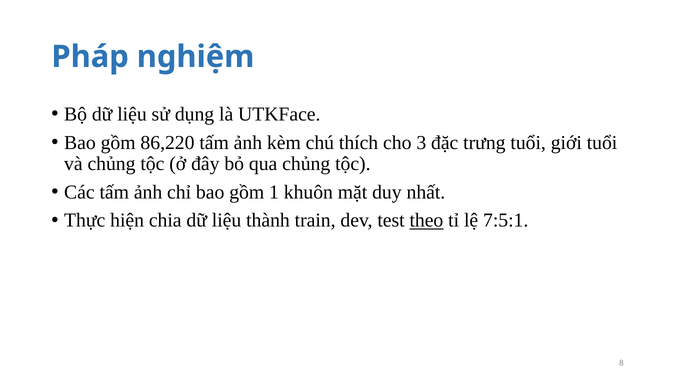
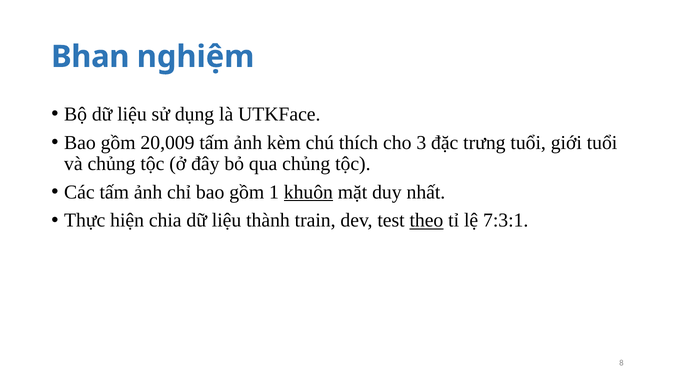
Pháp: Pháp -> Bhan (90, 57)
86,220: 86,220 -> 20,009 (168, 142)
khuôn underline: none -> present (308, 192)
7:5:1: 7:5:1 -> 7:3:1 (506, 220)
